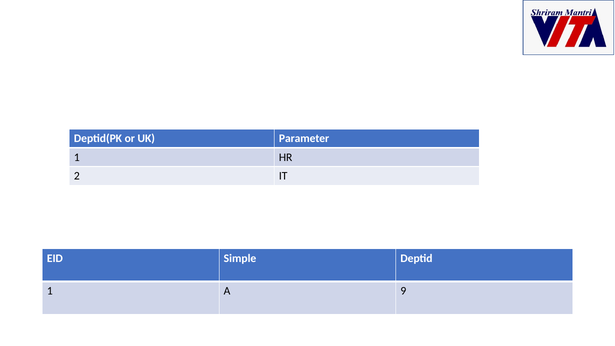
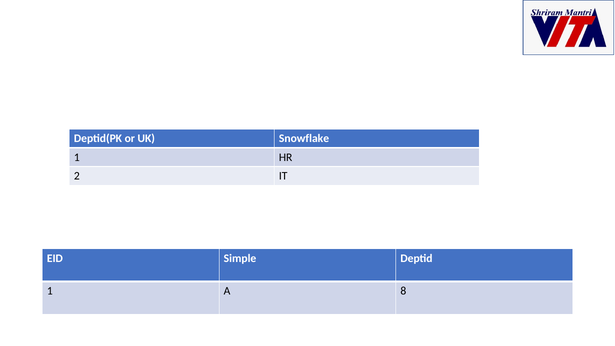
Parameter: Parameter -> Snowflake (304, 139)
9: 9 -> 8 (403, 291)
